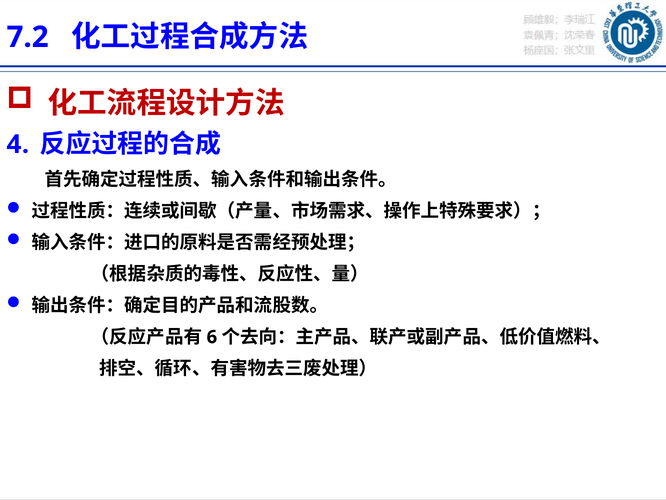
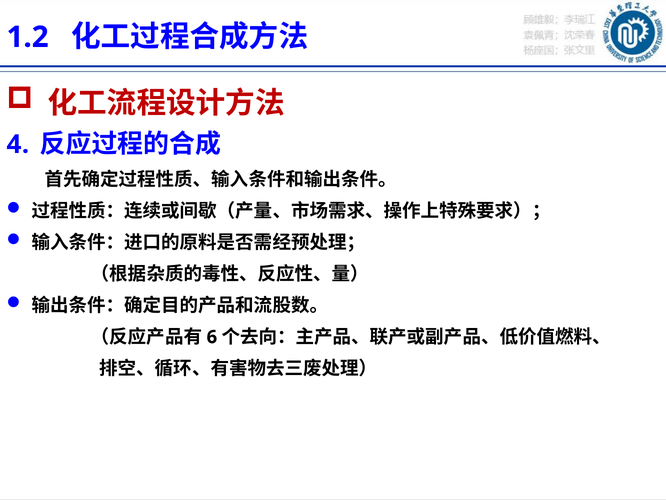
7.2: 7.2 -> 1.2 (28, 37)
